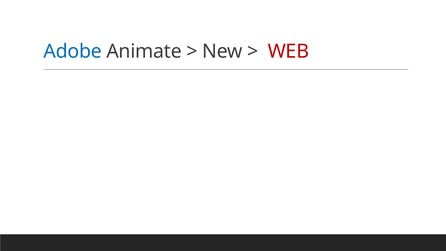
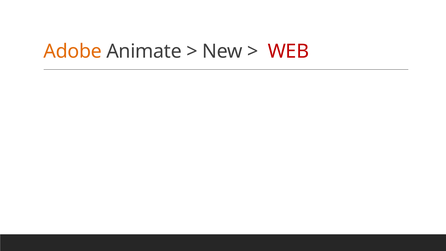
Adobe colour: blue -> orange (73, 51)
